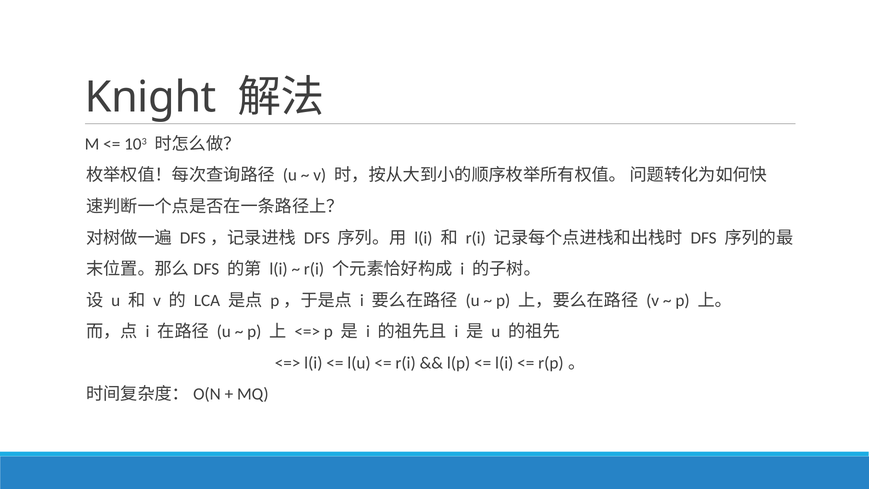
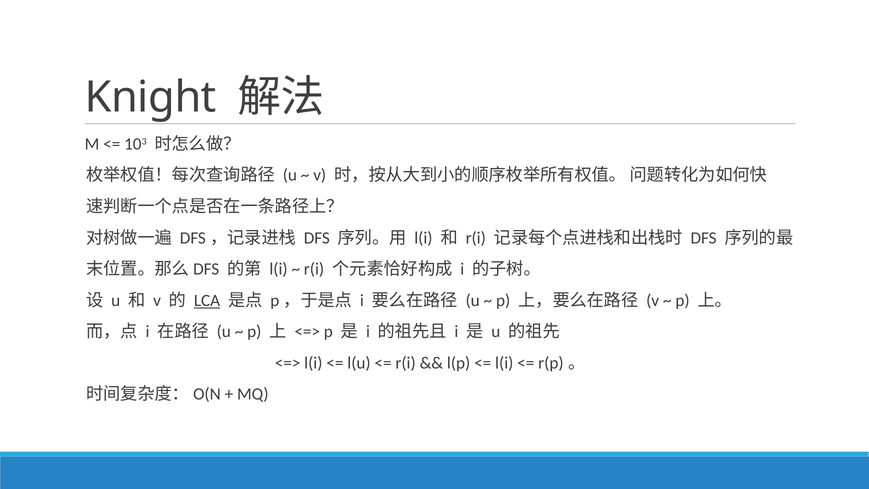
LCA underline: none -> present (207, 300)
